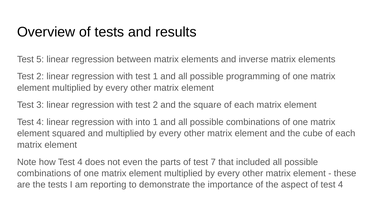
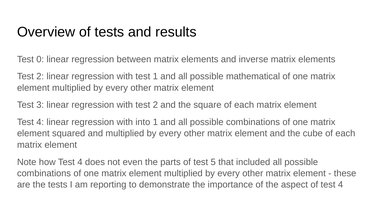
5: 5 -> 0 (40, 59)
programming: programming -> mathematical (253, 76)
7: 7 -> 5 (213, 162)
